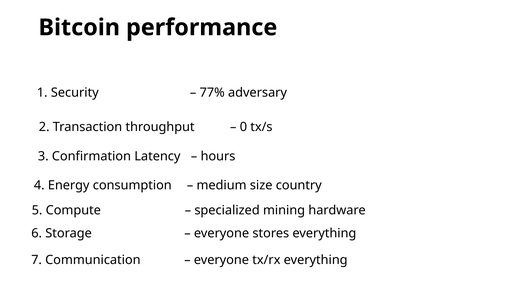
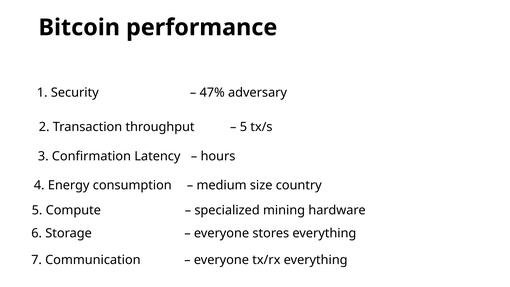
77%: 77% -> 47% (212, 92)
0: 0 -> 5 (243, 127)
